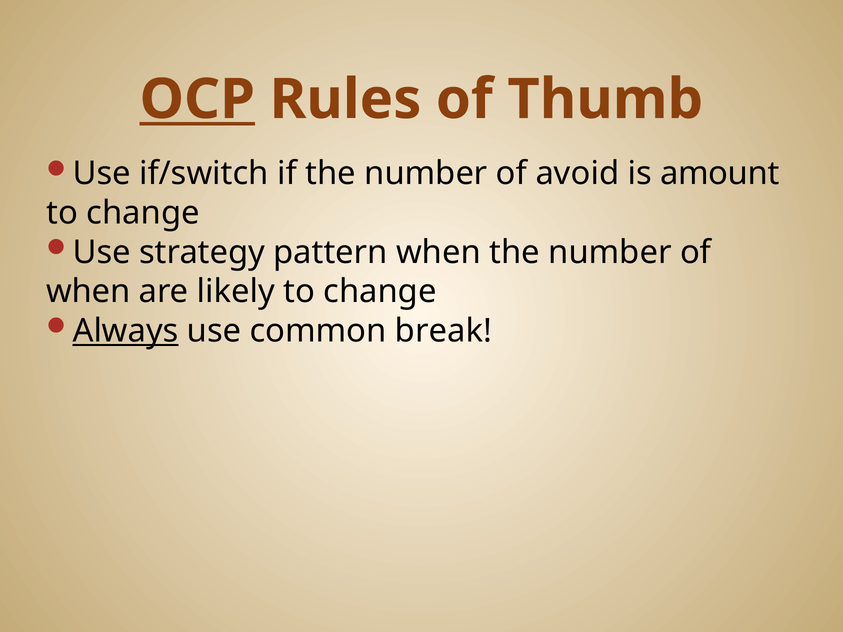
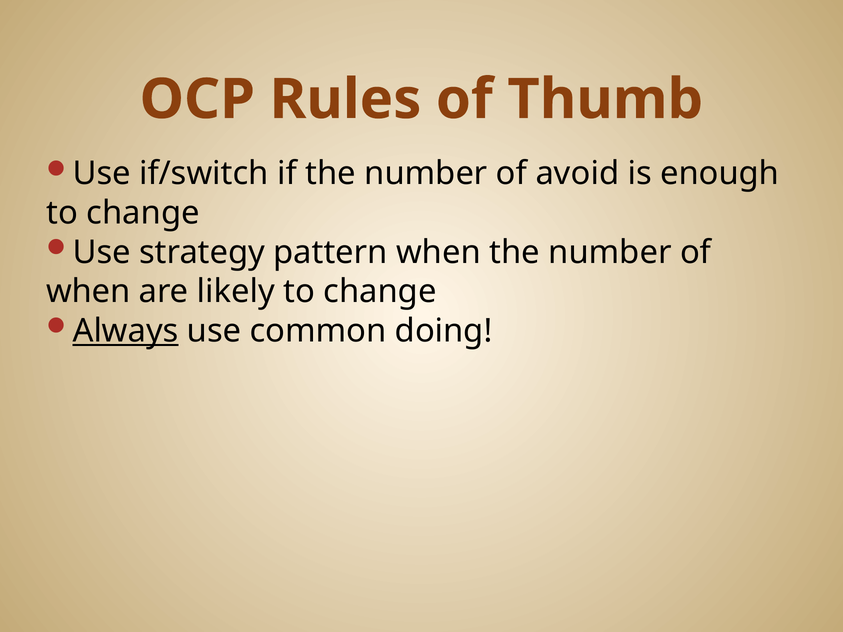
OCP underline: present -> none (197, 100)
amount: amount -> enough (720, 174)
break: break -> doing (444, 331)
